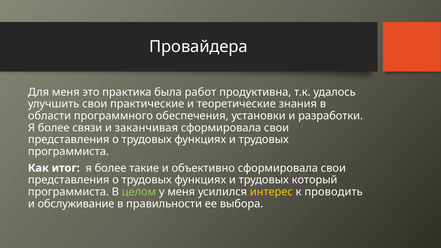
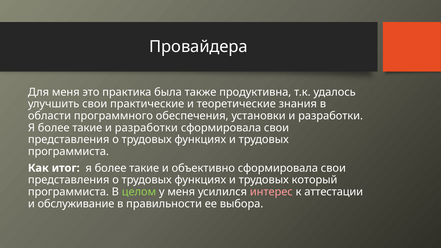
работ: работ -> также (200, 92)
связи: связи -> такие (87, 128)
заканчивая: заканчивая -> разработки (146, 128)
интерес colour: yellow -> pink (271, 192)
проводить: проводить -> аттестации (334, 192)
